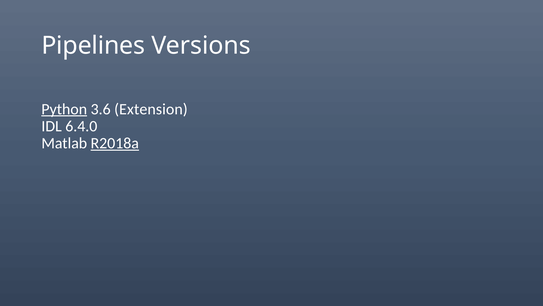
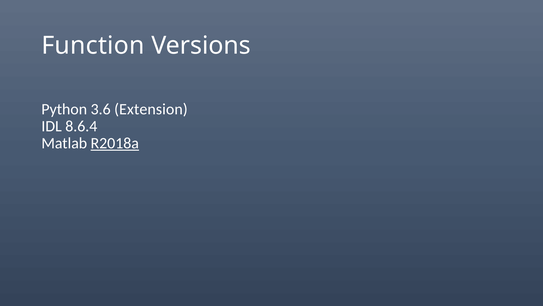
Pipelines: Pipelines -> Function (93, 46)
Python underline: present -> none (64, 109)
6.4.0: 6.4.0 -> 8.6.4 (81, 126)
